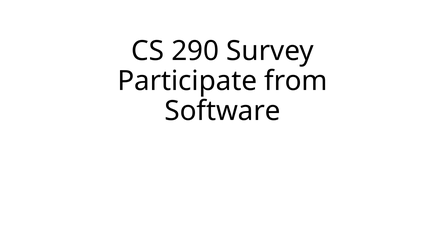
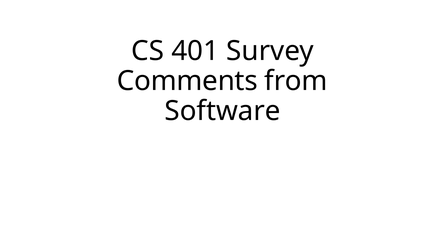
290: 290 -> 401 (195, 51)
Participate: Participate -> Comments (187, 81)
